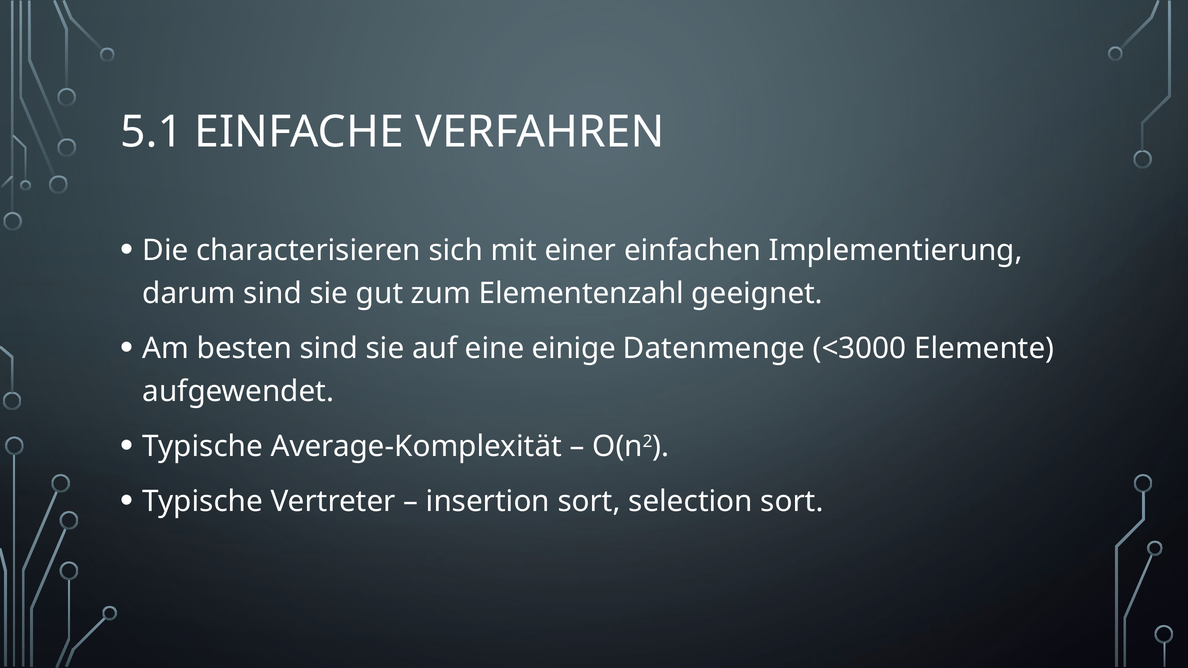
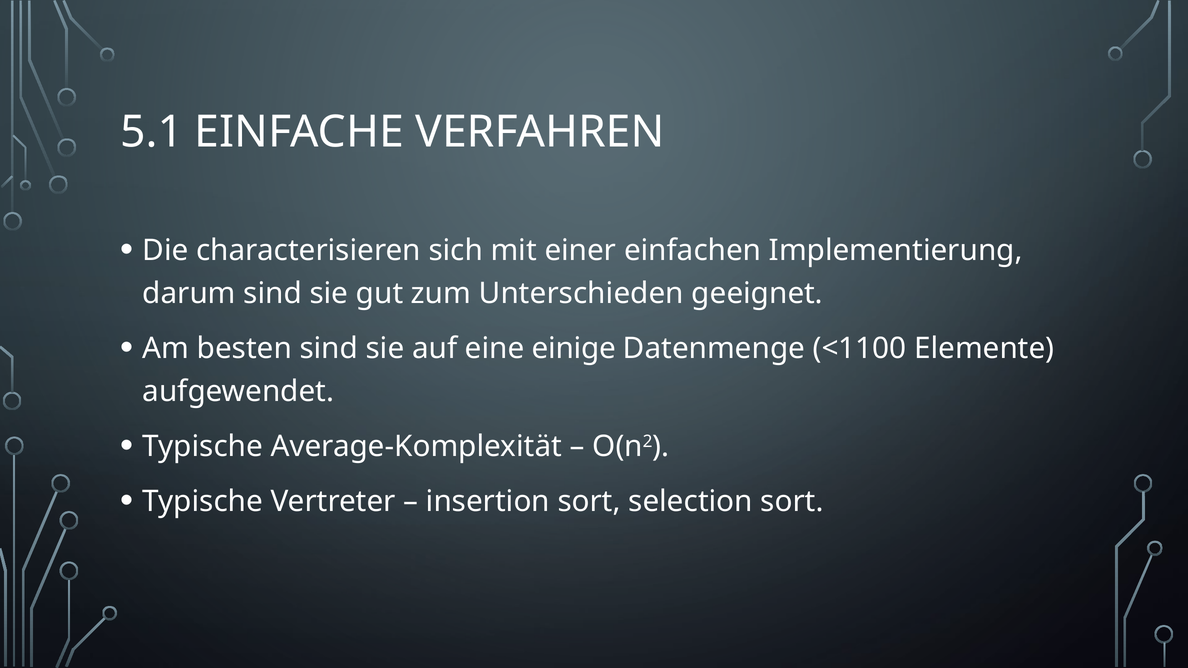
Elementenzahl: Elementenzahl -> Unterschieden (581, 293)
<3000: <3000 -> <1100 (860, 349)
